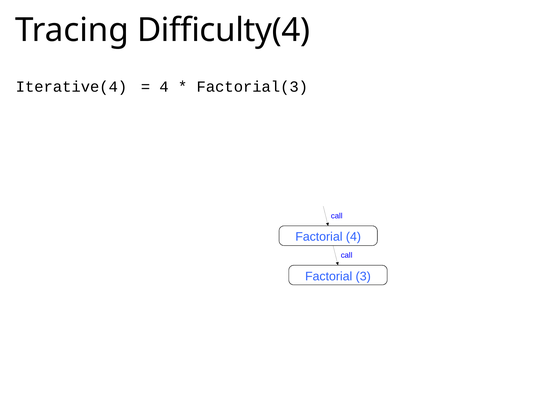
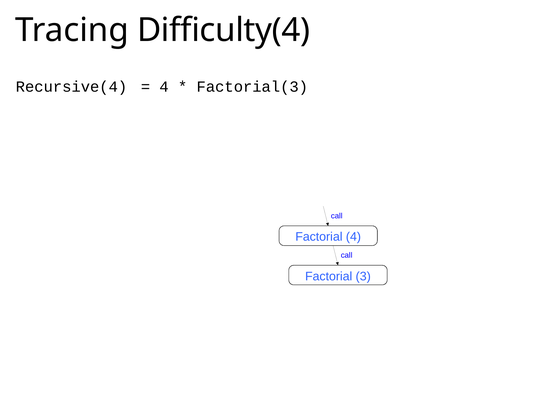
Iterative(4: Iterative(4 -> Recursive(4 (71, 87)
